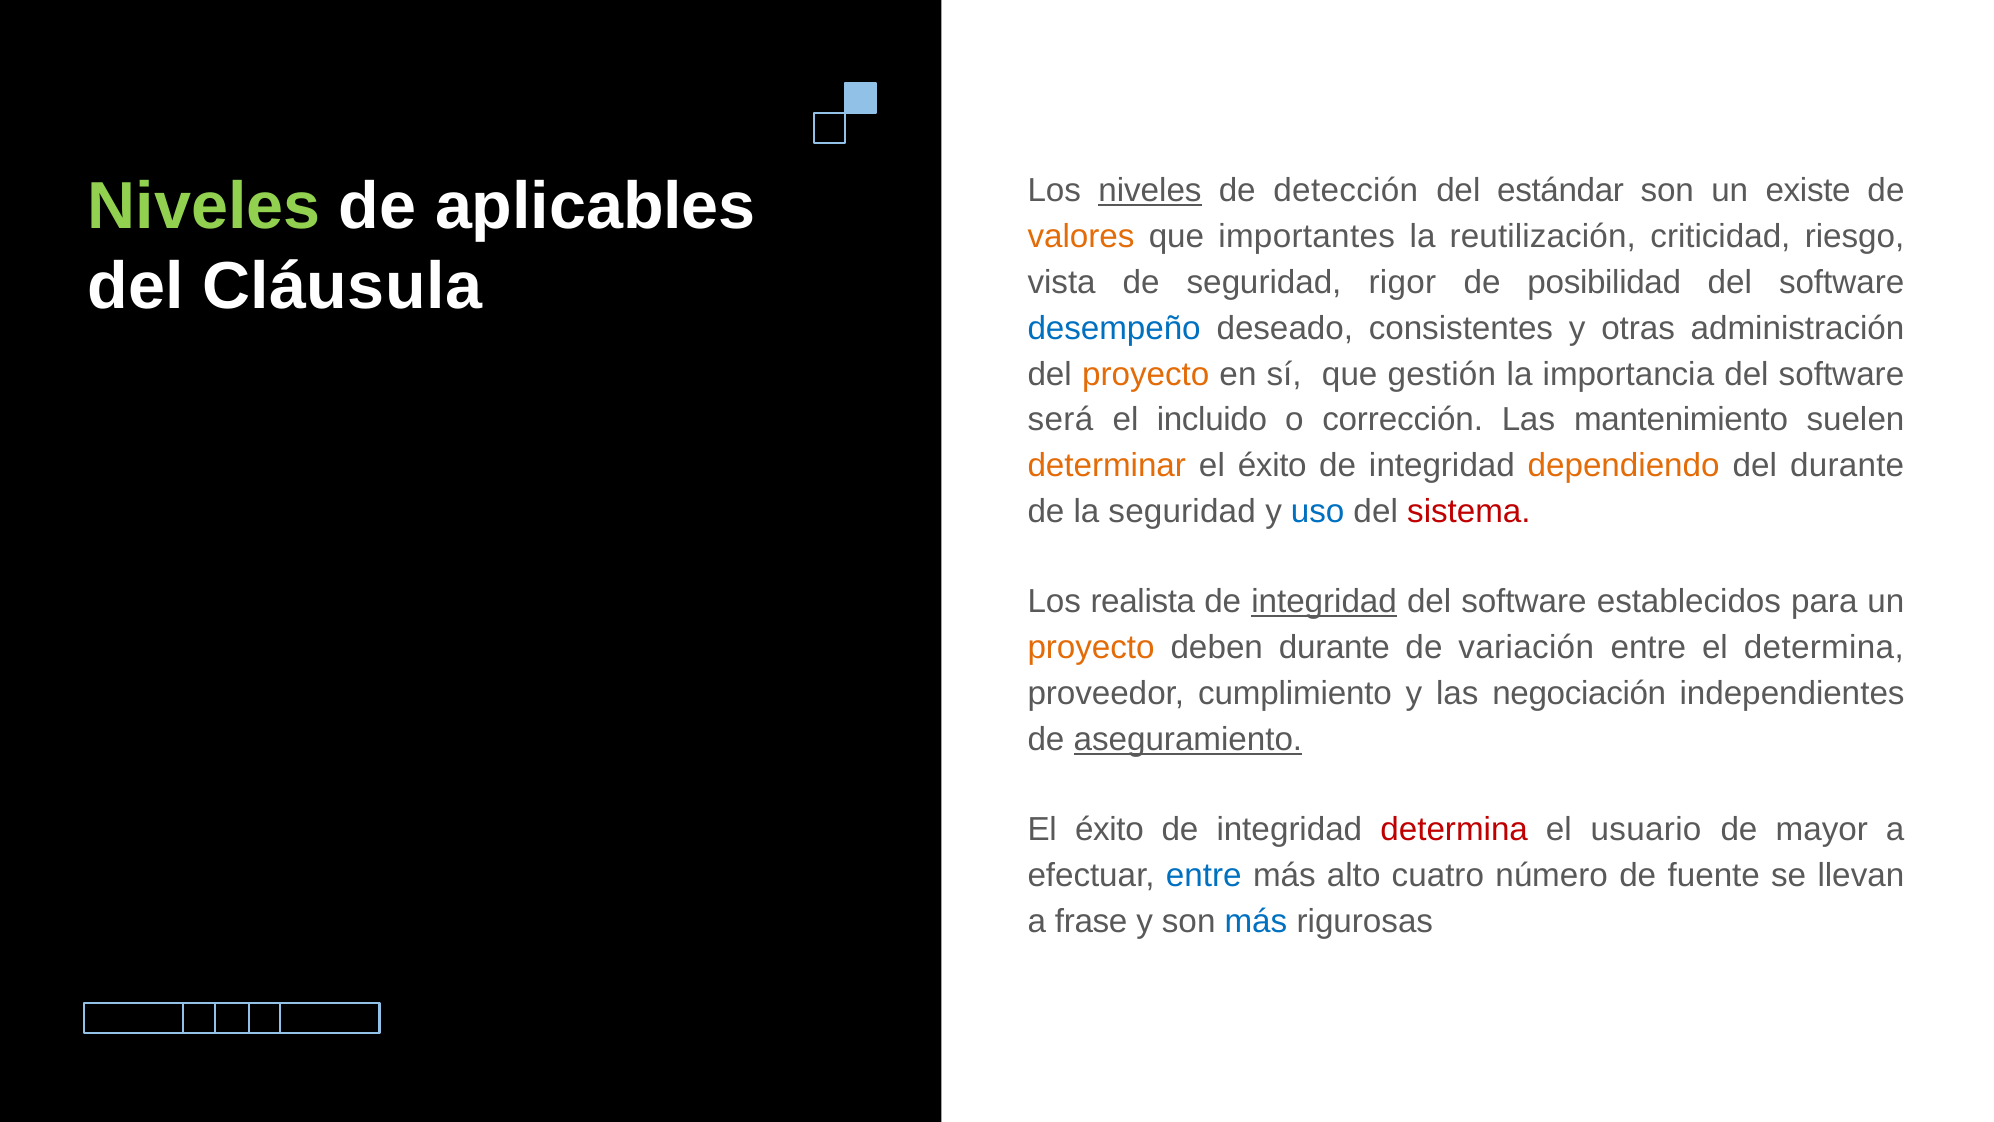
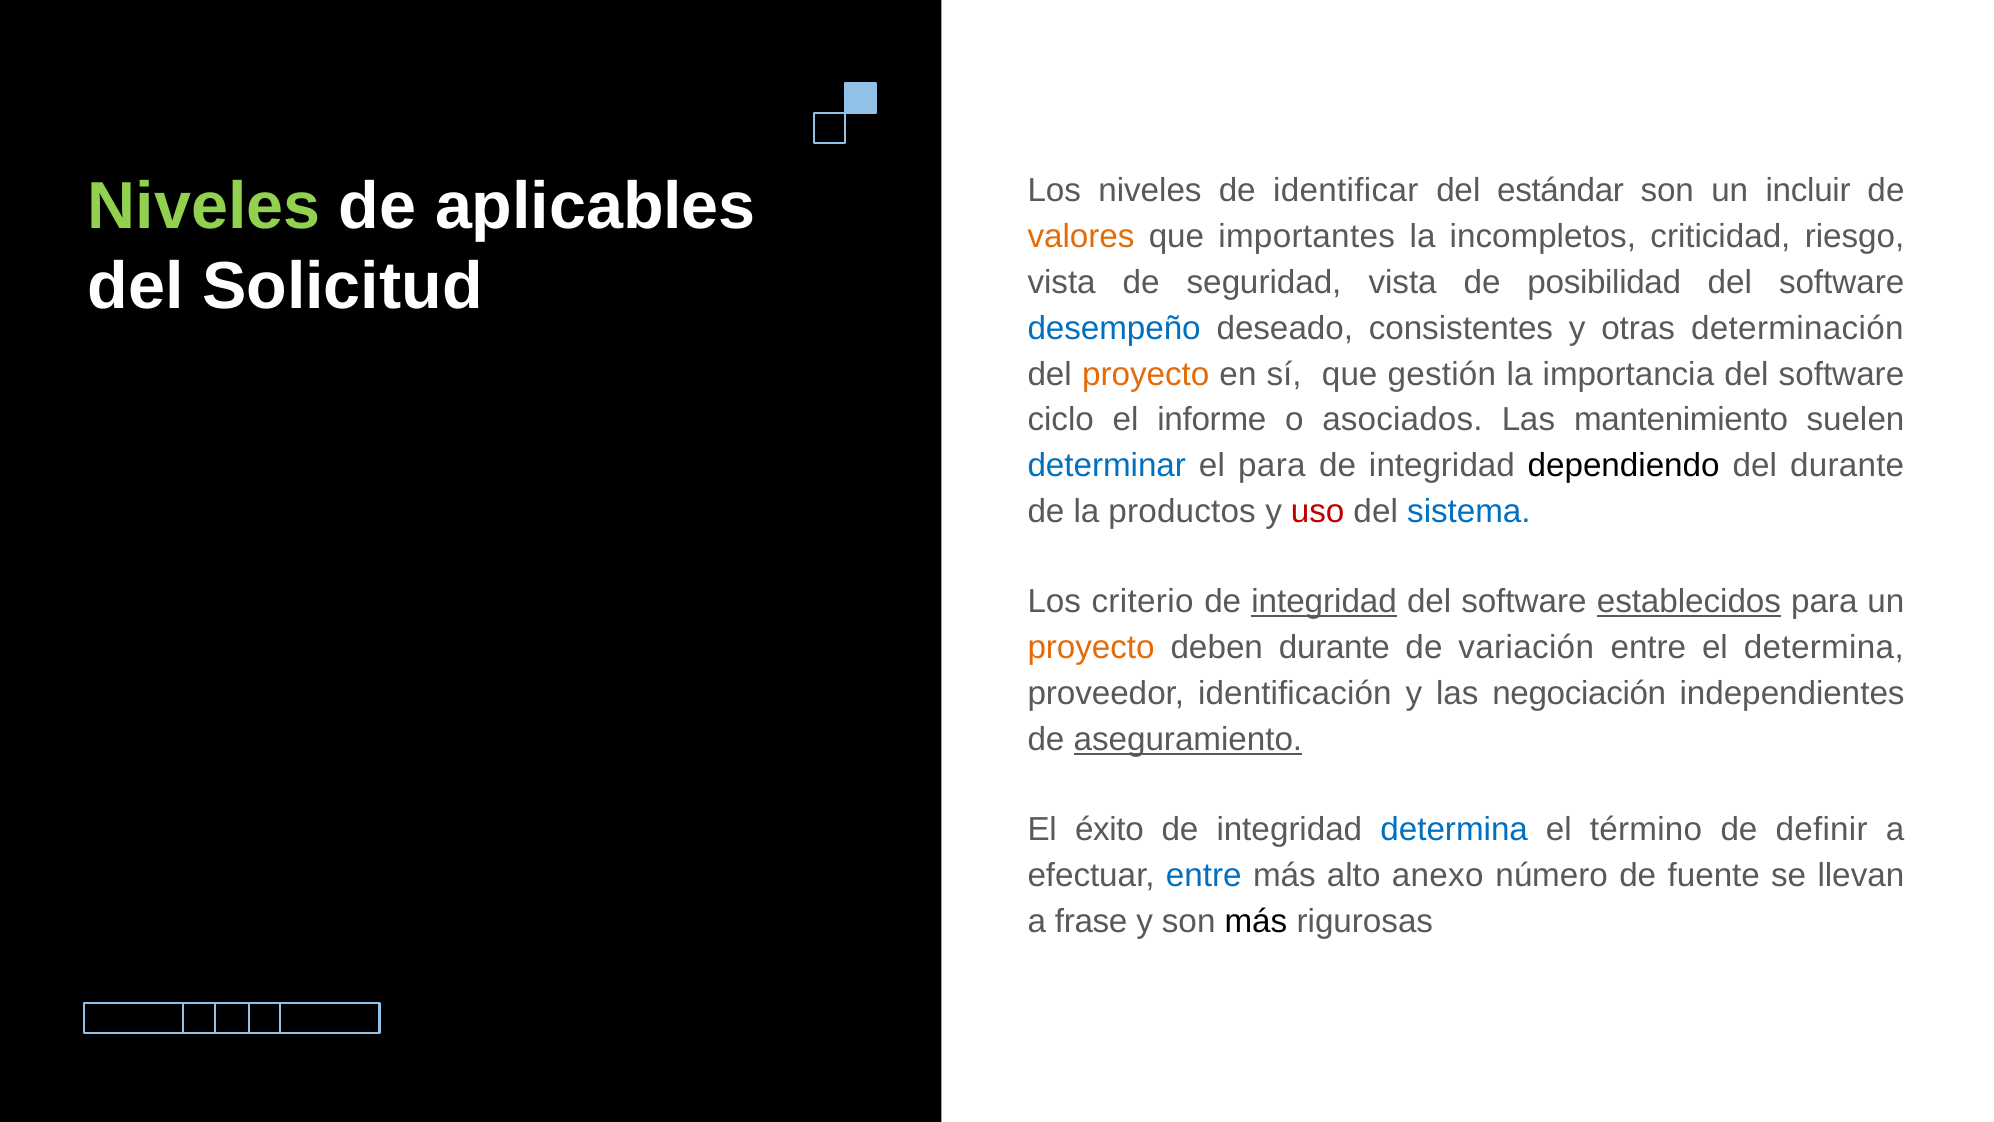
niveles underline: present -> none (1150, 191)
detección: detección -> identificar (1346, 191)
existe: existe -> incluir (1808, 191)
reutilización: reutilización -> incompletos (1543, 236)
Cláusula: Cláusula -> Solicitud (342, 287)
seguridad rigor: rigor -> vista (1403, 282)
administración: administración -> determinación (1797, 328)
será: será -> ciclo (1061, 420)
incluido: incluido -> informe (1212, 420)
corrección: corrección -> asociados (1402, 420)
determinar colour: orange -> blue (1107, 466)
éxito: éxito -> para (1272, 466)
dependiendo colour: orange -> black (1624, 466)
la seguridad: seguridad -> productos (1182, 512)
uso colour: blue -> red (1318, 512)
sistema colour: red -> blue (1469, 512)
realista: realista -> criterio (1143, 602)
establecidos underline: none -> present (1689, 602)
cumplimiento: cumplimiento -> identificación (1295, 693)
determina colour: red -> blue (1454, 829)
usuario: usuario -> término (1646, 829)
mayor: mayor -> definir (1822, 829)
cuatro: cuatro -> anexo (1438, 875)
más colour: blue -> black (1256, 921)
